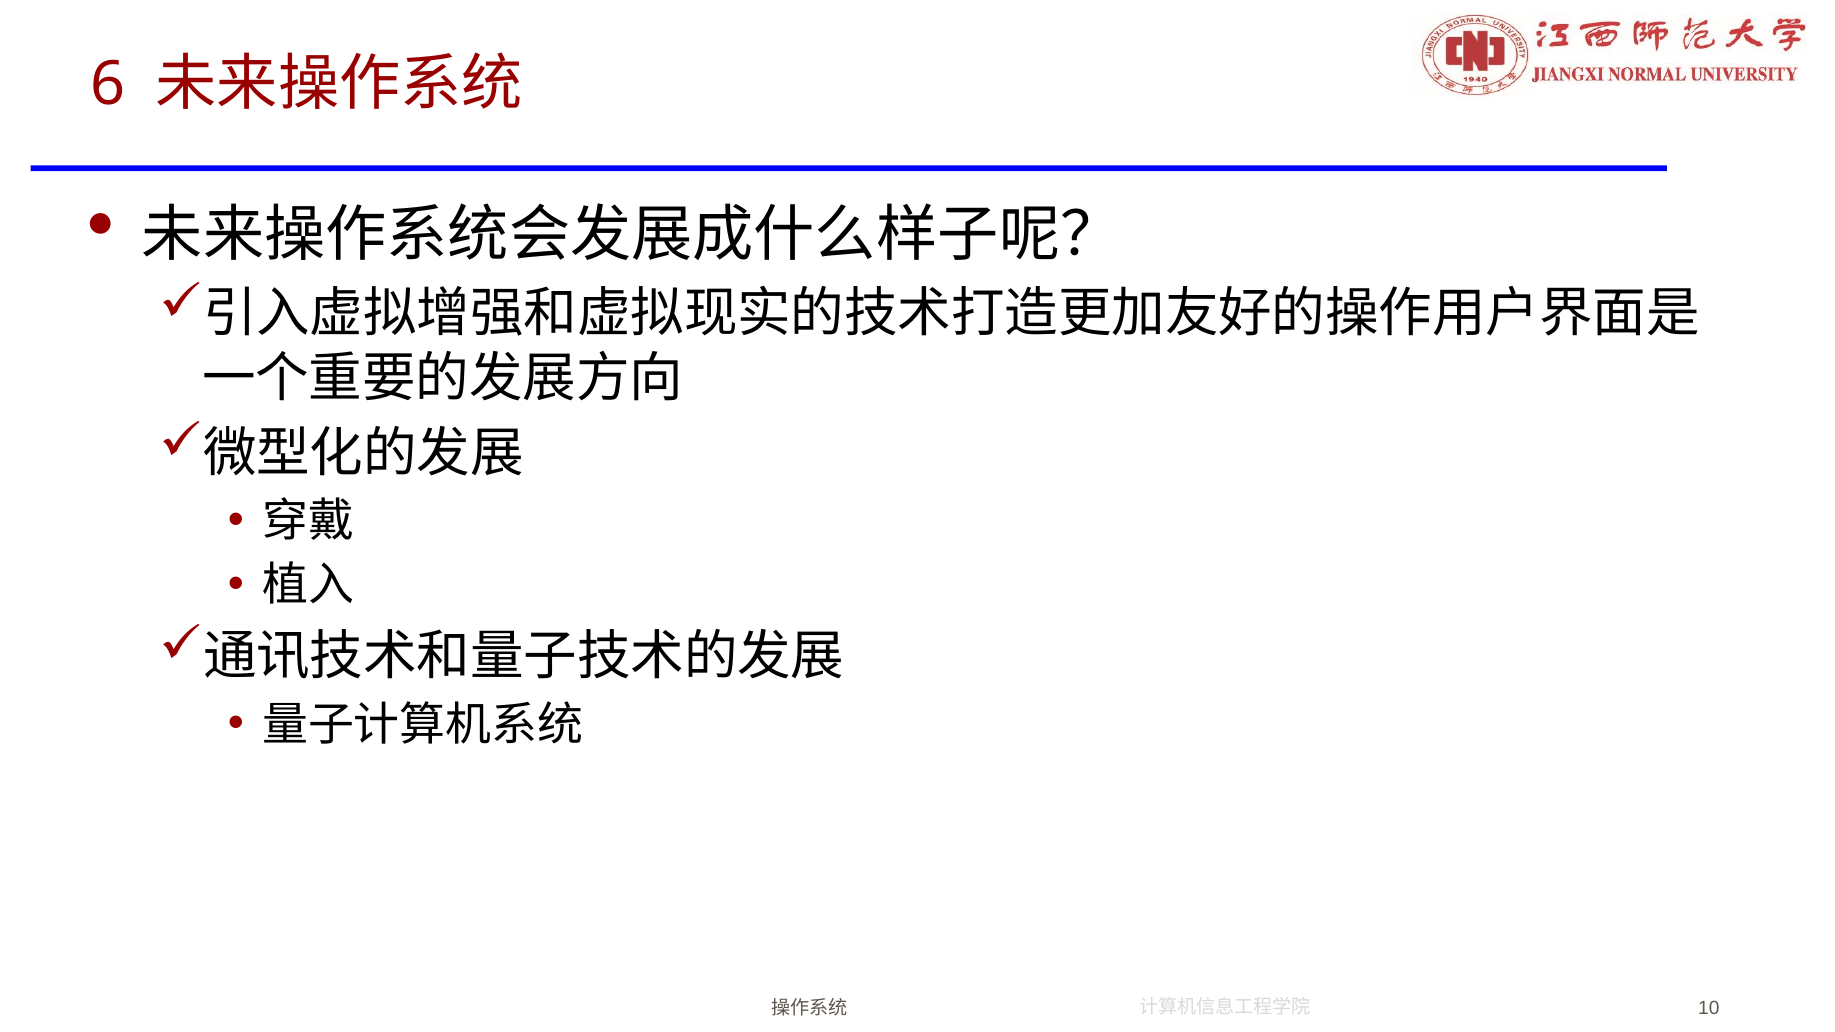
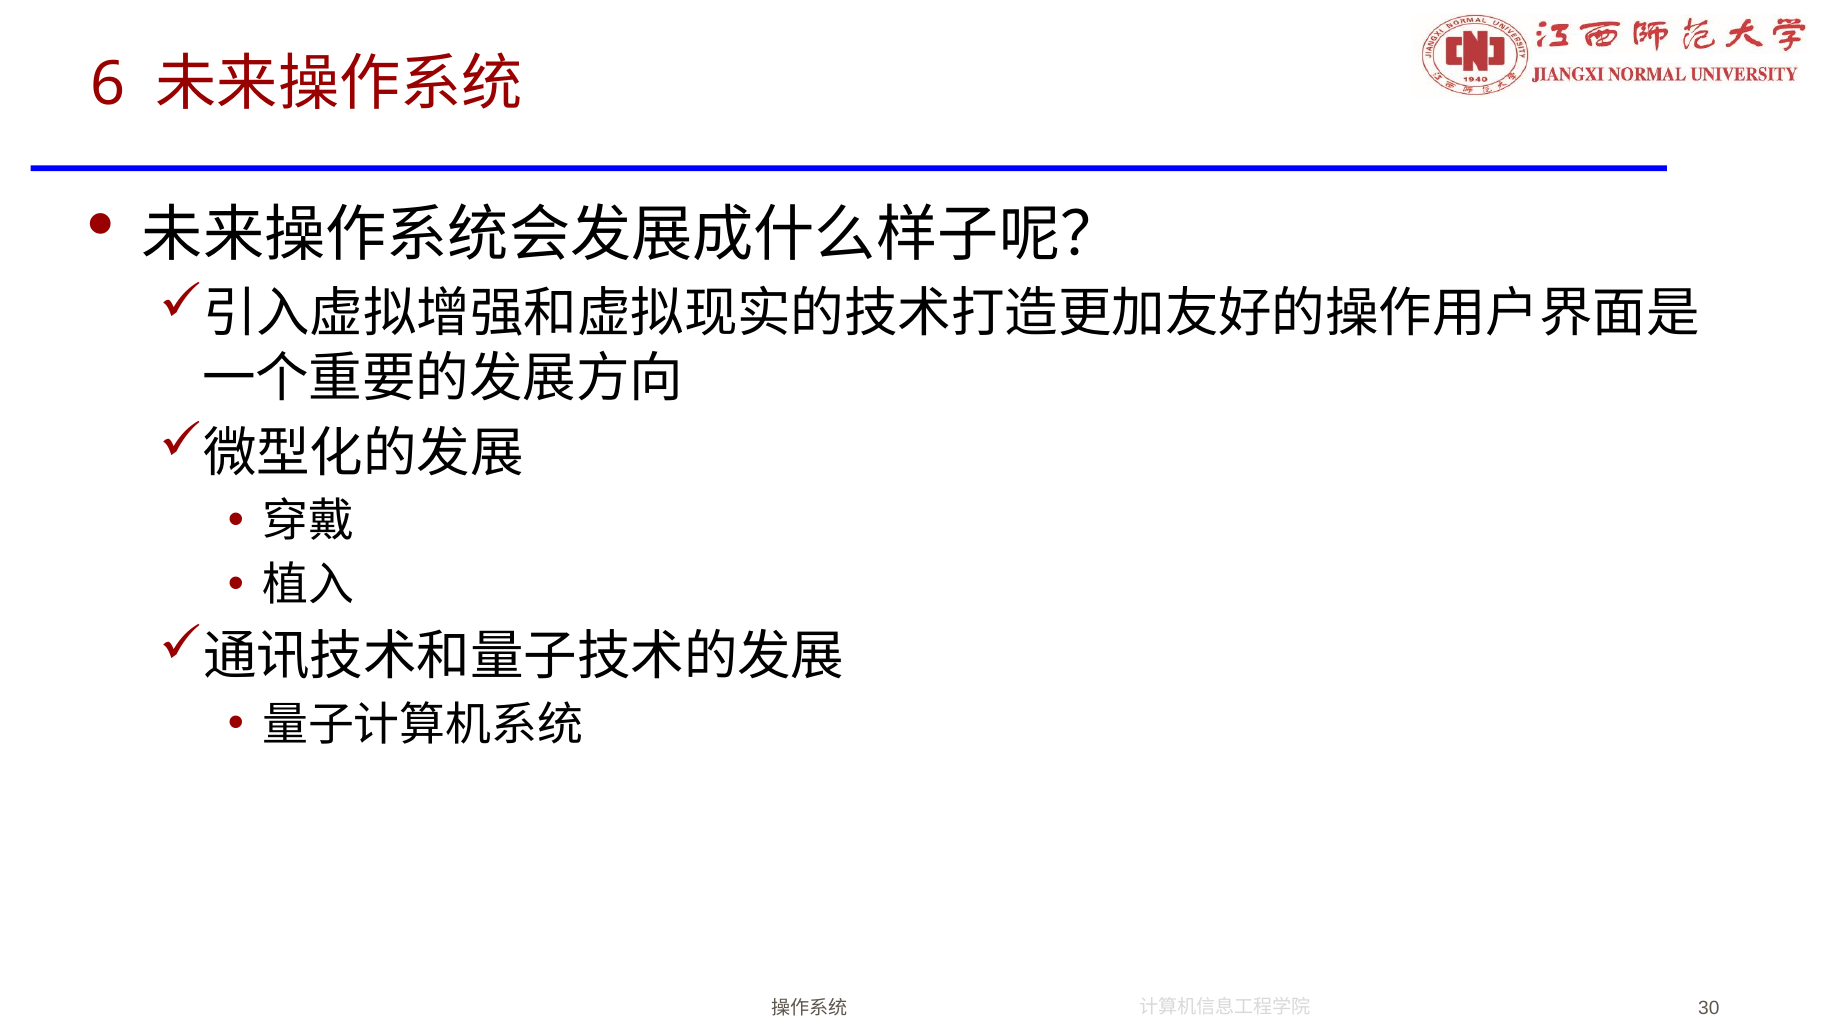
10: 10 -> 30 (1709, 1008)
